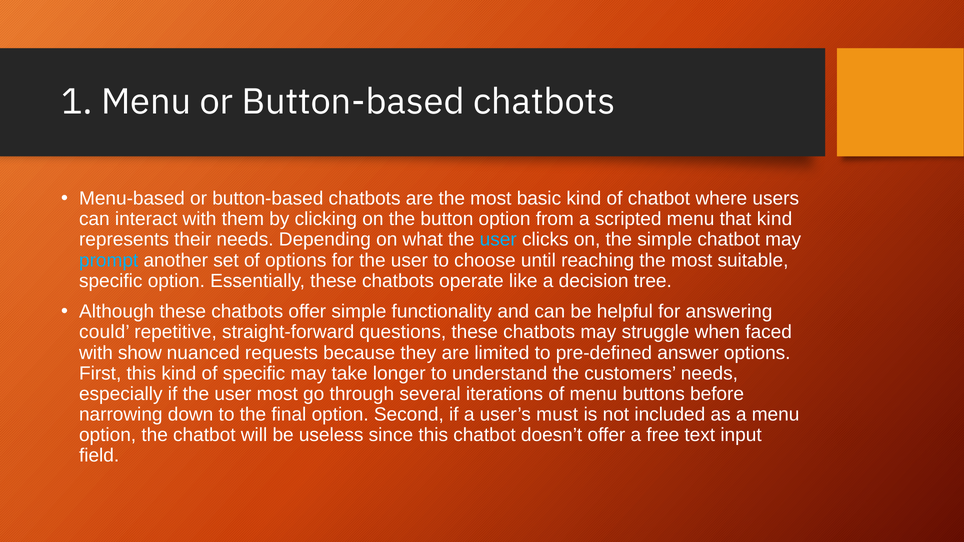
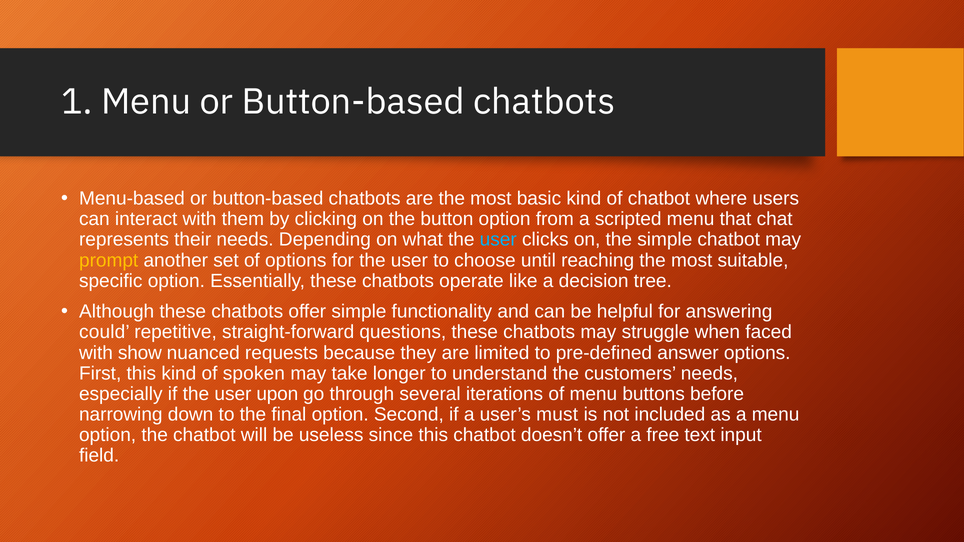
that kind: kind -> chat (775, 219)
prompt colour: light blue -> yellow (109, 260)
of specific: specific -> spoken (254, 373)
user most: most -> upon (277, 394)
